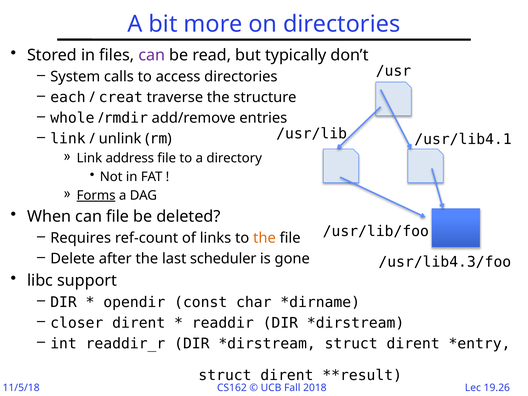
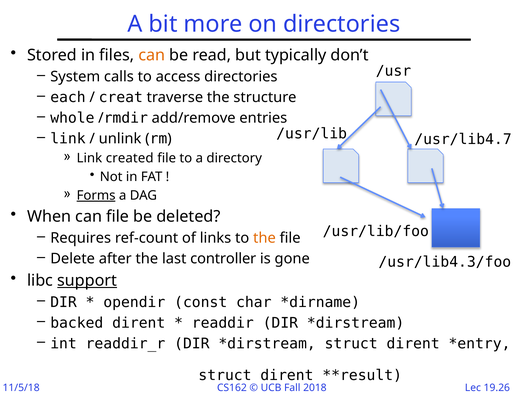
can colour: purple -> orange (152, 55)
/usr/lib4.1: /usr/lib4.1 -> /usr/lib4.7 (463, 139)
address: address -> created (130, 158)
scheduler: scheduler -> controller (223, 259)
support underline: none -> present (87, 281)
closer: closer -> backed (77, 323)
